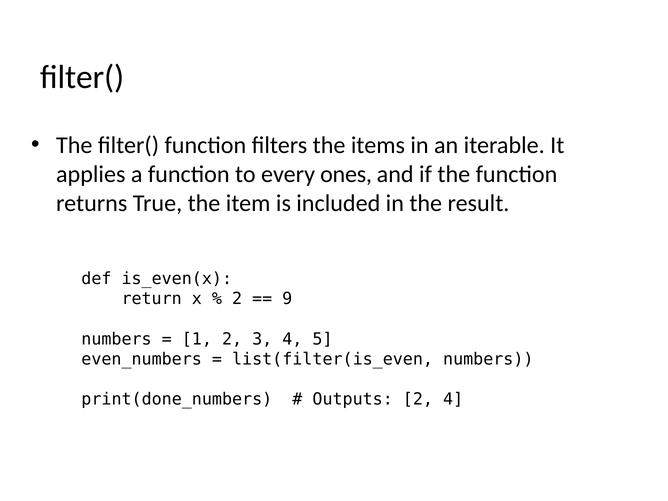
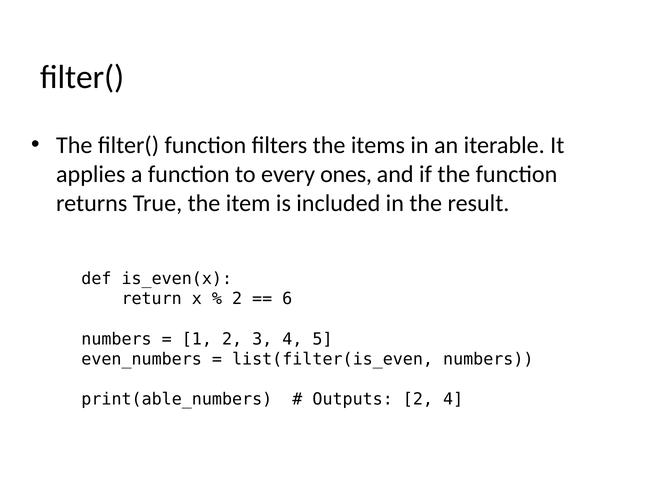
9: 9 -> 6 (287, 299)
print(done_numbers: print(done_numbers -> print(able_numbers (177, 399)
